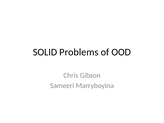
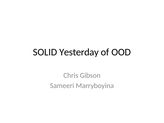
Problems: Problems -> Yesterday (79, 52)
